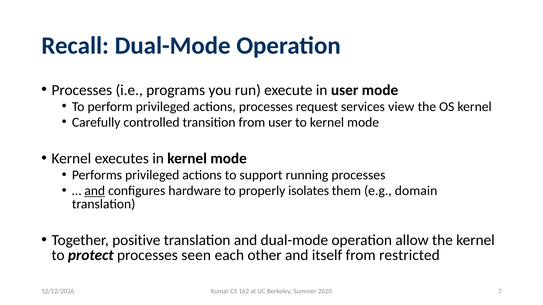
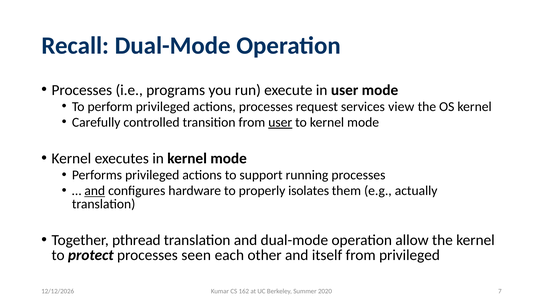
user underline: none -> present (280, 123)
domain: domain -> actually (416, 191)
positive: positive -> pthread (136, 241)
from restricted: restricted -> privileged (409, 255)
